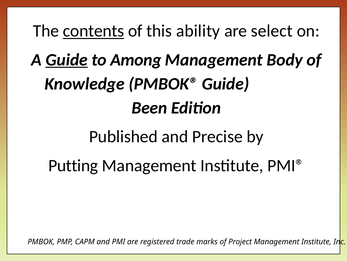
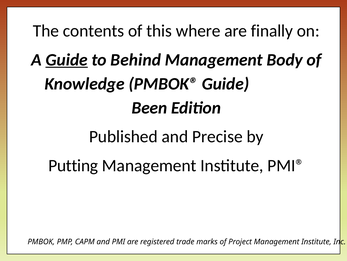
contents underline: present -> none (94, 31)
ability: ability -> where (198, 31)
select: select -> finally (272, 31)
Among: Among -> Behind (136, 60)
